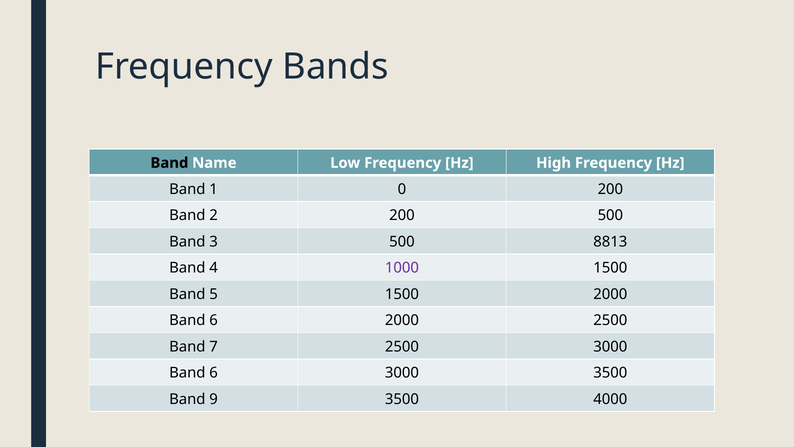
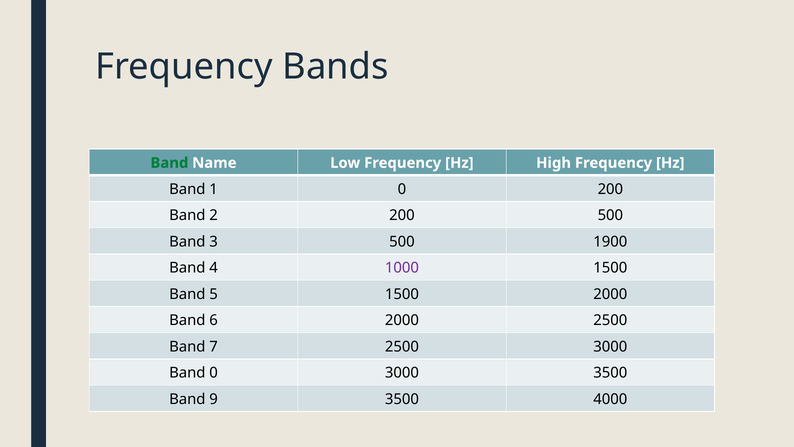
Band colour: black -> green (169, 163)
8813: 8813 -> 1900 (610, 242)
6: 6 -> 0 (214, 373)
